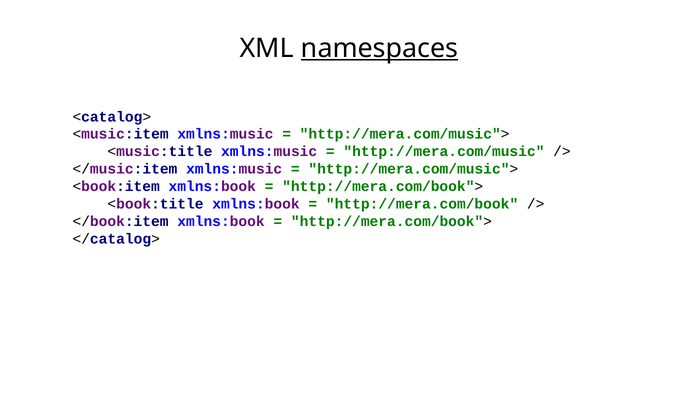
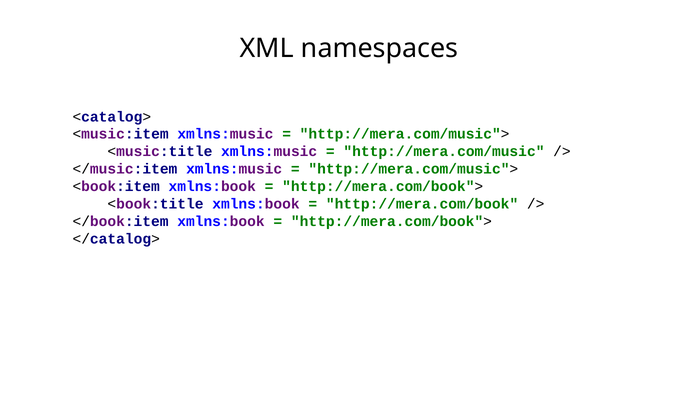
namespaces underline: present -> none (380, 48)
